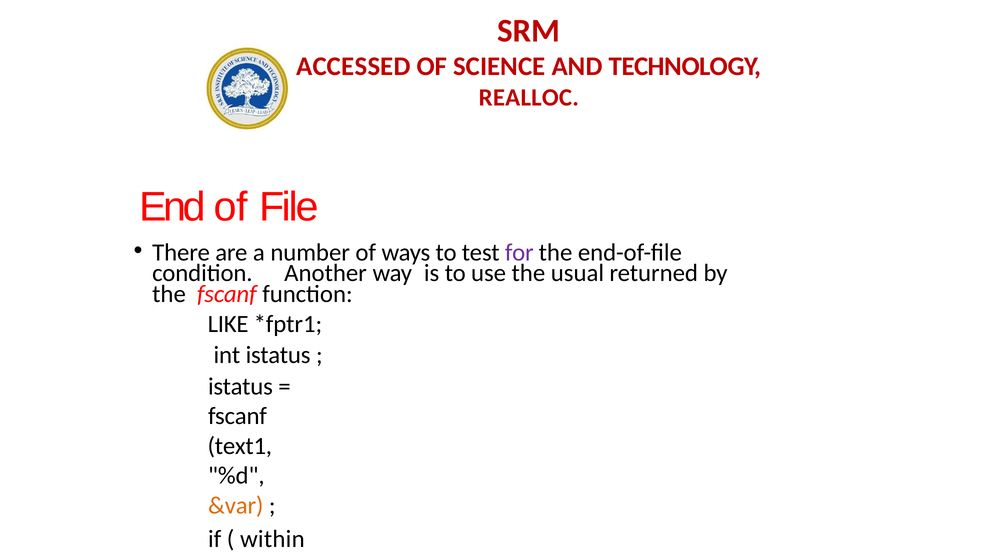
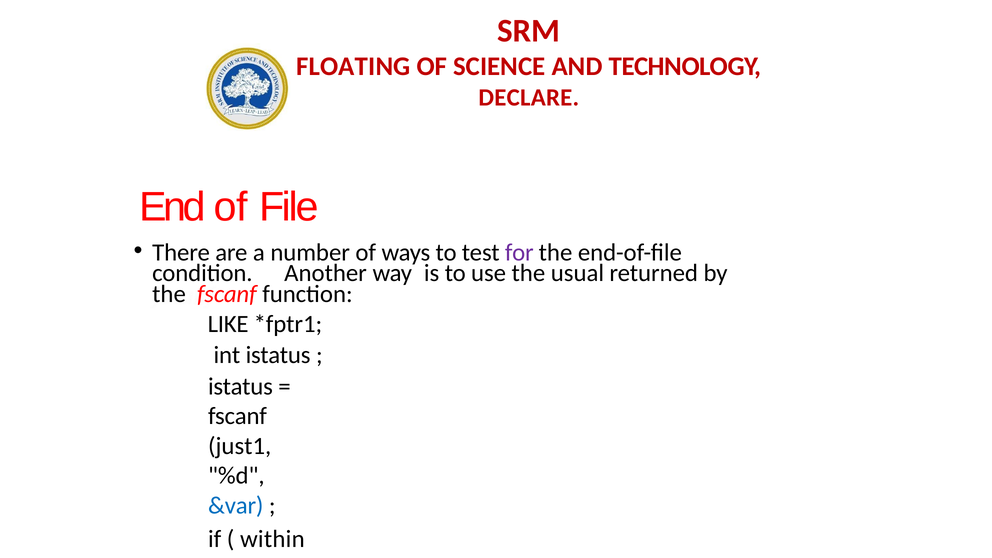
ACCESSED: ACCESSED -> FLOATING (353, 67)
REALLOC: REALLOC -> DECLARE (529, 97)
text1: text1 -> just1 (240, 446)
&var colour: orange -> blue (236, 505)
